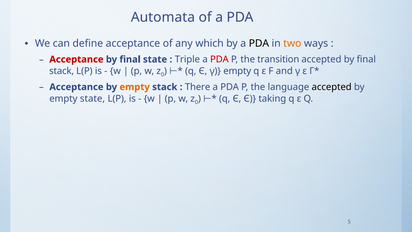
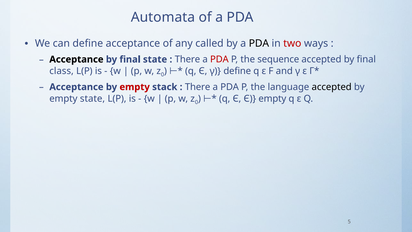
which: which -> called (209, 44)
two colour: orange -> red (292, 44)
Acceptance colour: red -> black (76, 59)
Triple: Triple -> There (187, 59)
transition: transition -> sequence (278, 59)
γ empty: empty -> define (237, 71)
stack: stack -> class (62, 71)
empty colour: orange -> red (135, 87)
Є taking: taking -> empty (272, 99)
